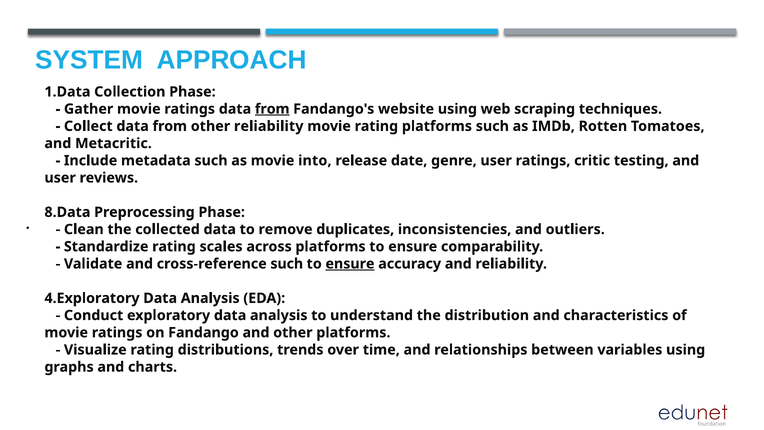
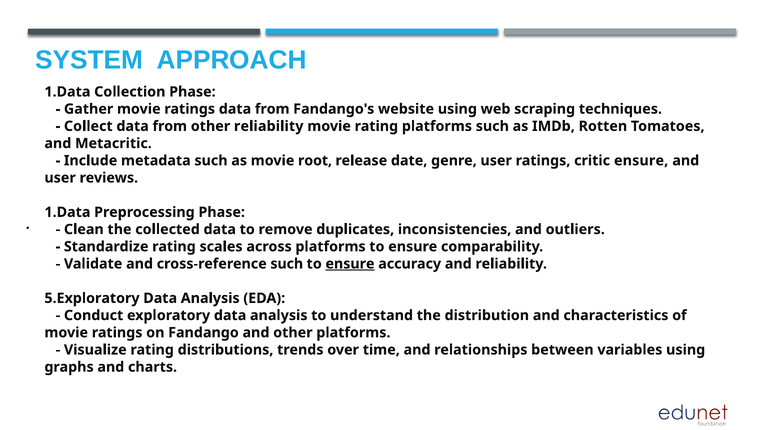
from underline: present -> none (272, 109)
into: into -> root (315, 160)
critic testing: testing -> ensure (641, 160)
8.Data: 8.Data -> 1.Data (67, 212)
4.Exploratory: 4.Exploratory -> 5.Exploratory (92, 298)
